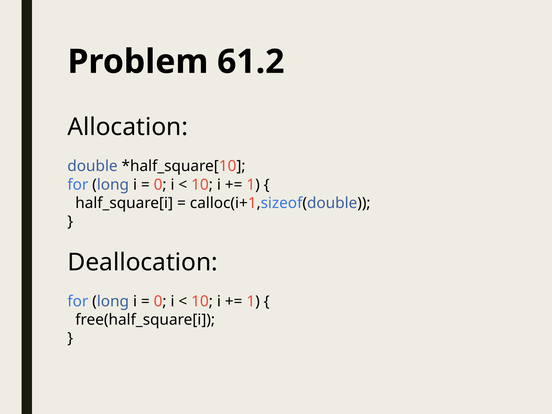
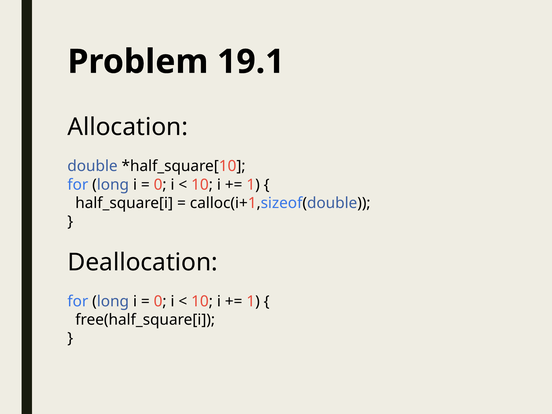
61.2: 61.2 -> 19.1 (251, 62)
